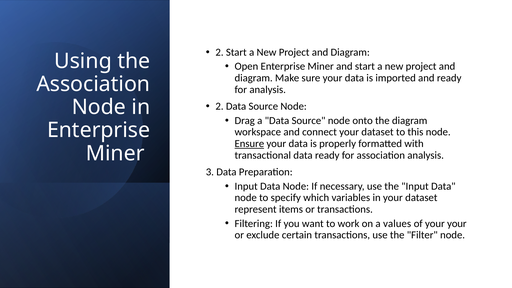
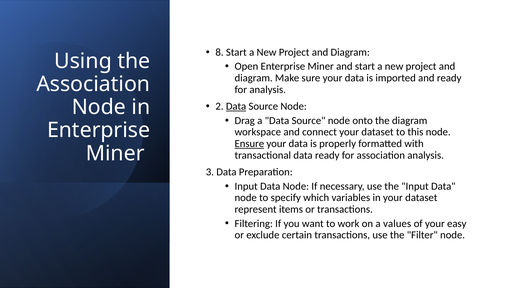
2: 2 -> 8 (219, 52)
Data underline: none -> present (236, 106)
your your: your -> easy (457, 224)
